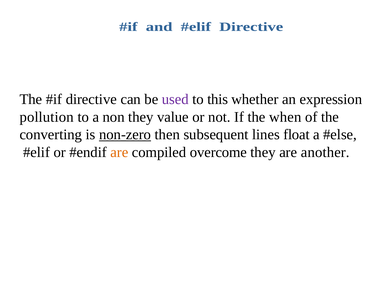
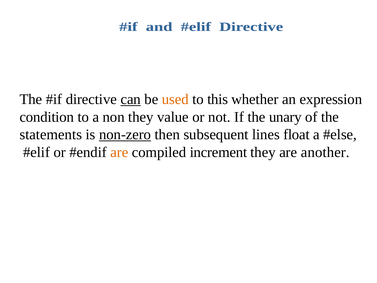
can underline: none -> present (131, 99)
used colour: purple -> orange (175, 99)
pollution: pollution -> condition (47, 117)
when: when -> unary (285, 117)
converting: converting -> statements (51, 134)
overcome: overcome -> increment (218, 152)
